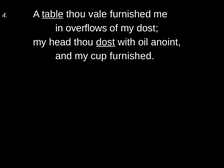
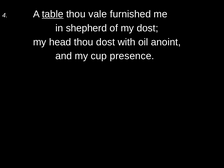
overflows: overflows -> shepherd (86, 28)
dost underline: present -> none (106, 42)
cup furnished: furnished -> presence (132, 56)
